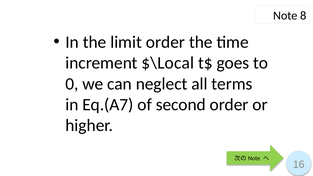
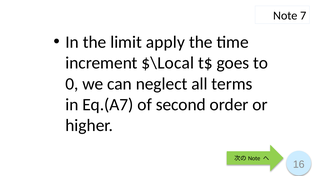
8: 8 -> 7 (303, 16)
limit order: order -> apply (165, 42)
